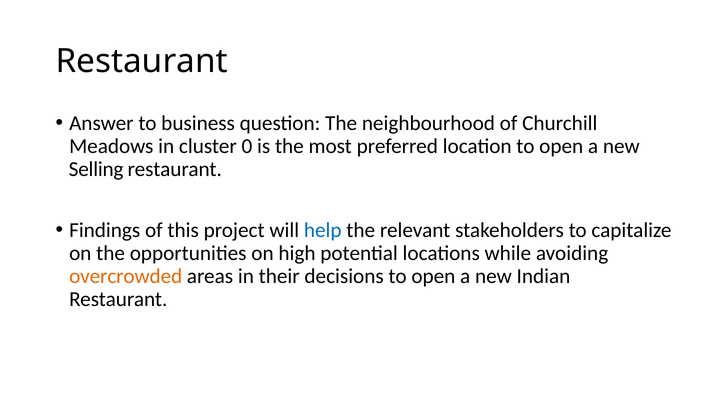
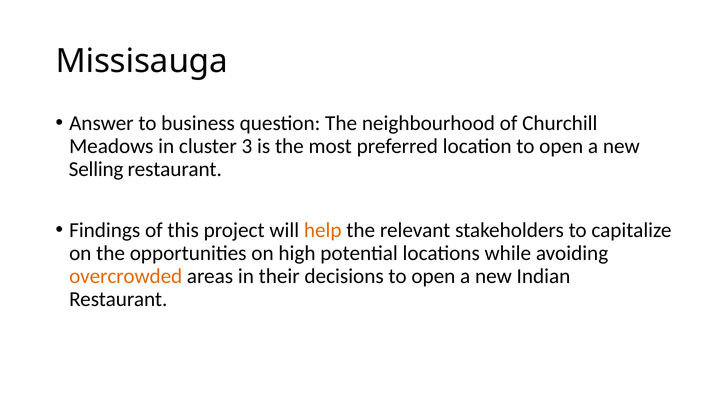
Restaurant: Restaurant -> Missisauga (142, 61)
0: 0 -> 3 (247, 146)
help colour: blue -> orange (323, 230)
